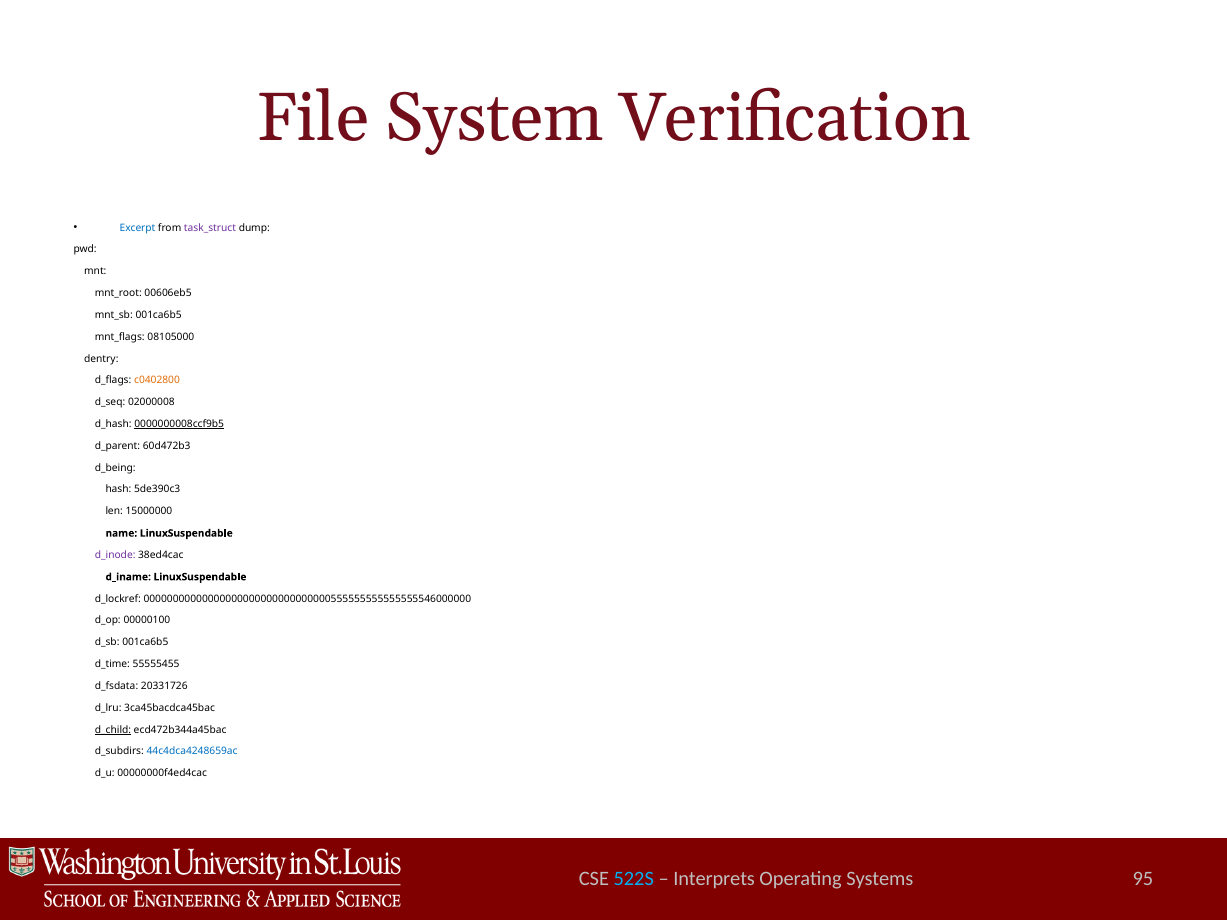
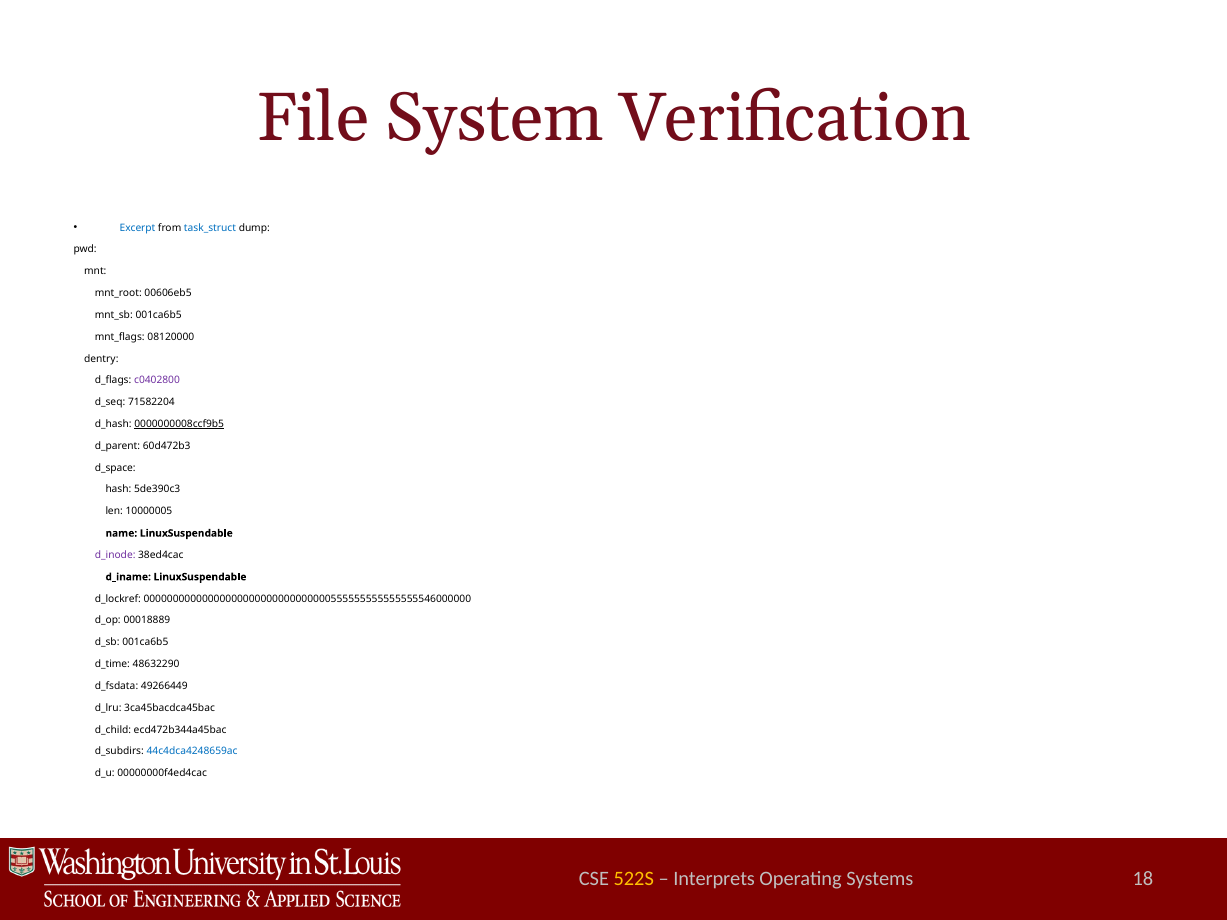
task_struct colour: purple -> blue (210, 228)
08105000: 08105000 -> 08120000 (171, 337)
c0402800 colour: orange -> purple (157, 381)
02000008: 02000008 -> 71582204 (151, 402)
d_being: d_being -> d_space (115, 468)
15000000: 15000000 -> 10000005 (149, 512)
00000100: 00000100 -> 00018889 (147, 621)
55555455: 55555455 -> 48632290 (156, 664)
20331726: 20331726 -> 49266449 (164, 686)
d_child underline: present -> none (113, 730)
522S colour: light blue -> yellow (634, 879)
95: 95 -> 18 (1143, 879)
